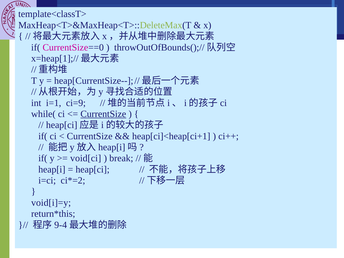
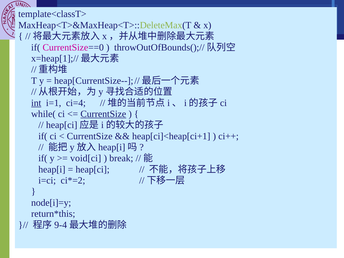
int underline: none -> present (36, 103)
ci=9: ci=9 -> ci=4 (76, 103)
void[i]=y: void[i]=y -> node[i]=y (51, 203)
